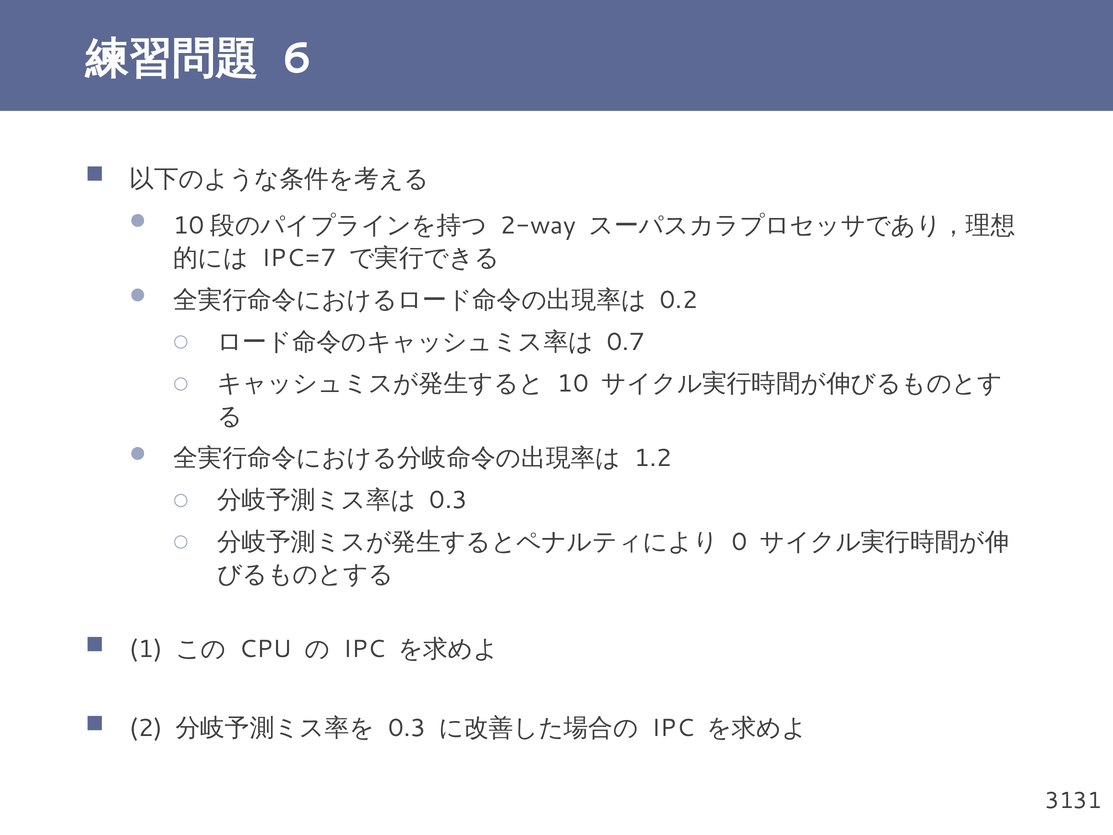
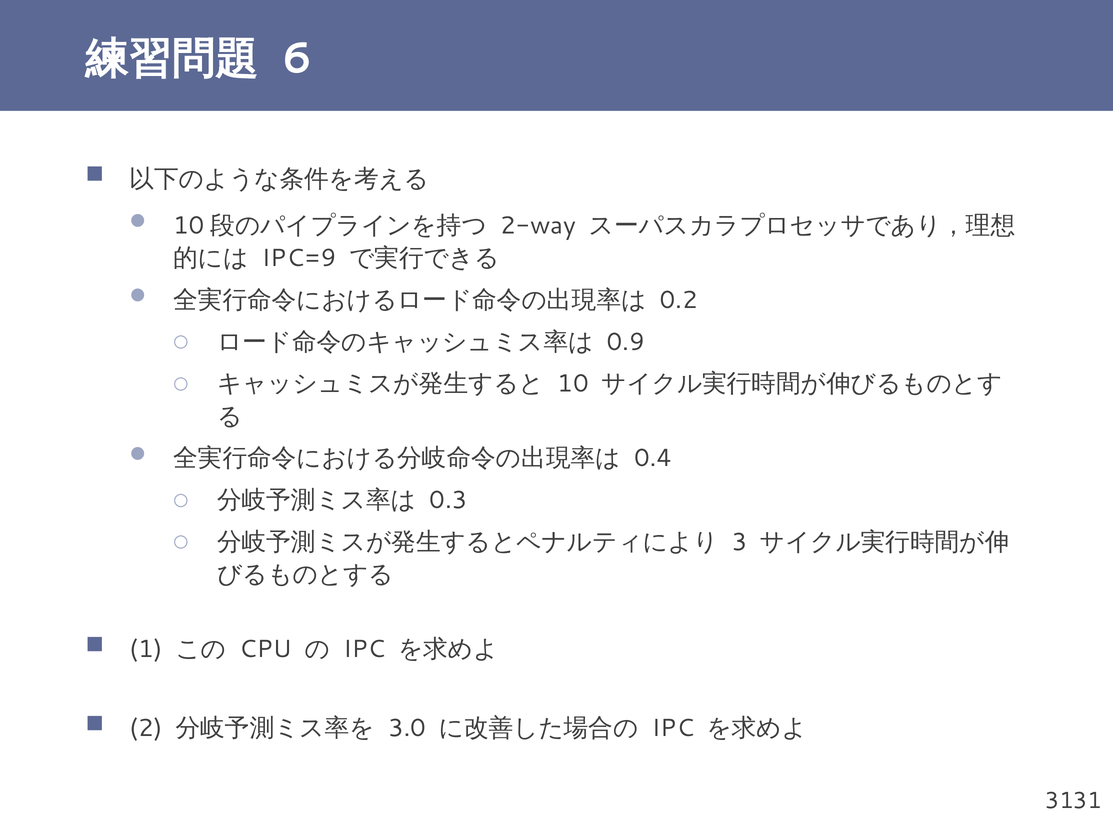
IPC=7: IPC=7 -> IPC=9 (299, 258)
0.7: 0.7 -> 0.9 (626, 342)
1.2: 1.2 -> 0.4 (653, 458)
0: 0 -> 3 (740, 542)
0.3: 0.3 -> 3.0 (407, 728)
